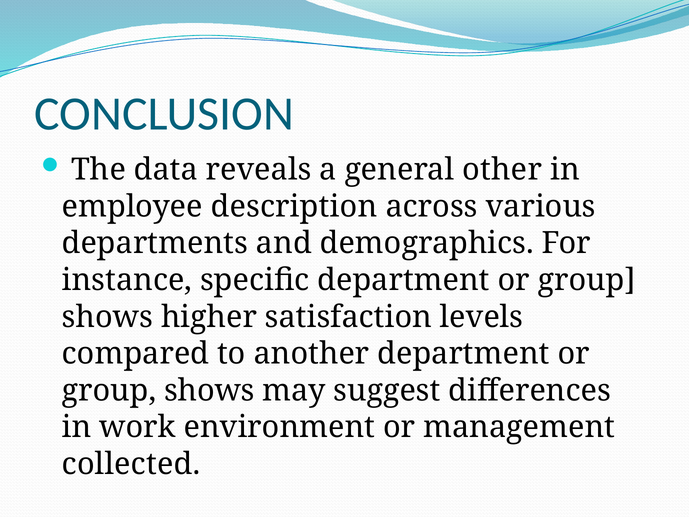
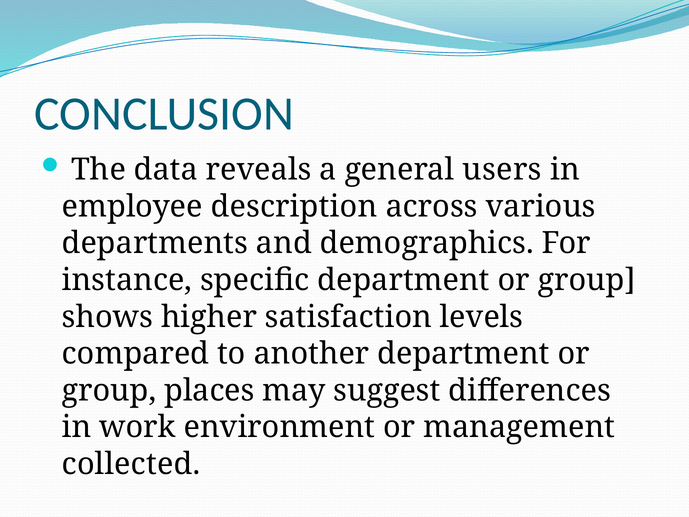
other: other -> users (502, 170)
shows: shows -> places (209, 390)
